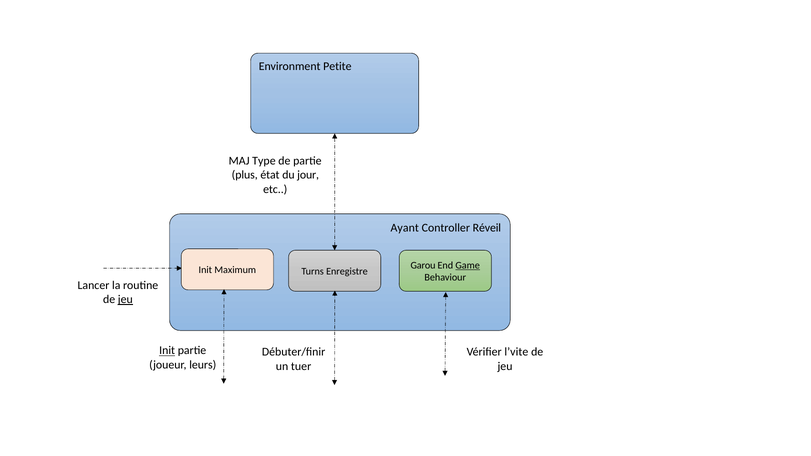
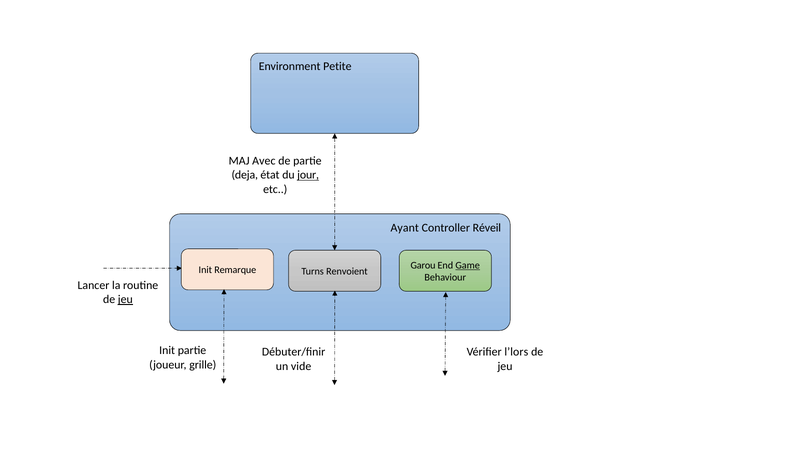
Type: Type -> Avec (264, 161)
plus: plus -> deja (245, 175)
jour underline: none -> present (308, 175)
Maximum: Maximum -> Remarque (235, 270)
Enregistre: Enregistre -> Renvoient (347, 272)
Init underline: present -> none (167, 351)
l’vite: l’vite -> l’lors (516, 352)
leurs: leurs -> grille (203, 365)
tuer: tuer -> vide (301, 366)
